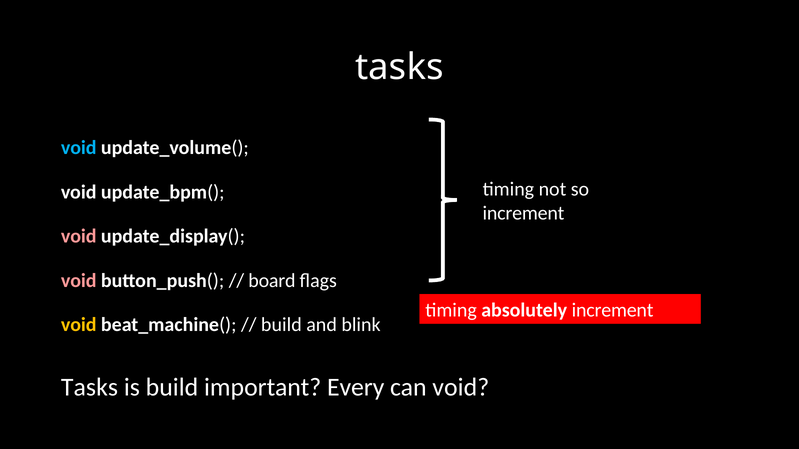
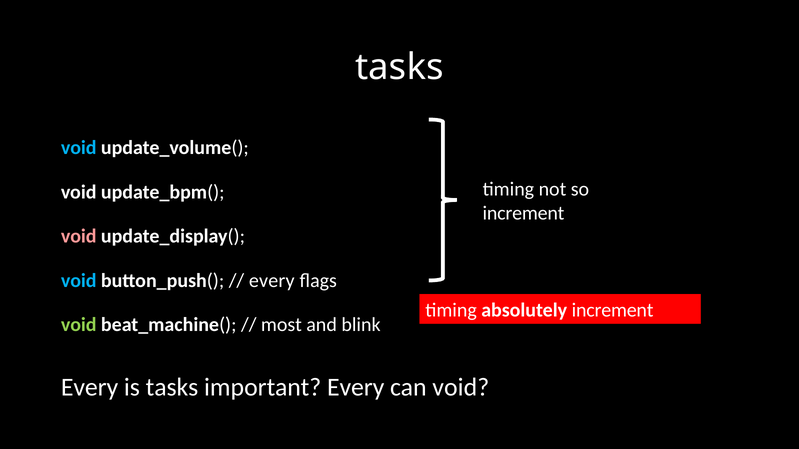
void colour: pink -> light blue (79, 281)
board: board -> every (272, 281)
void colour: yellow -> light green (79, 325)
build: build -> most (281, 325)
Tasks: Tasks -> Every (90, 388)
is build: build -> tasks (172, 388)
